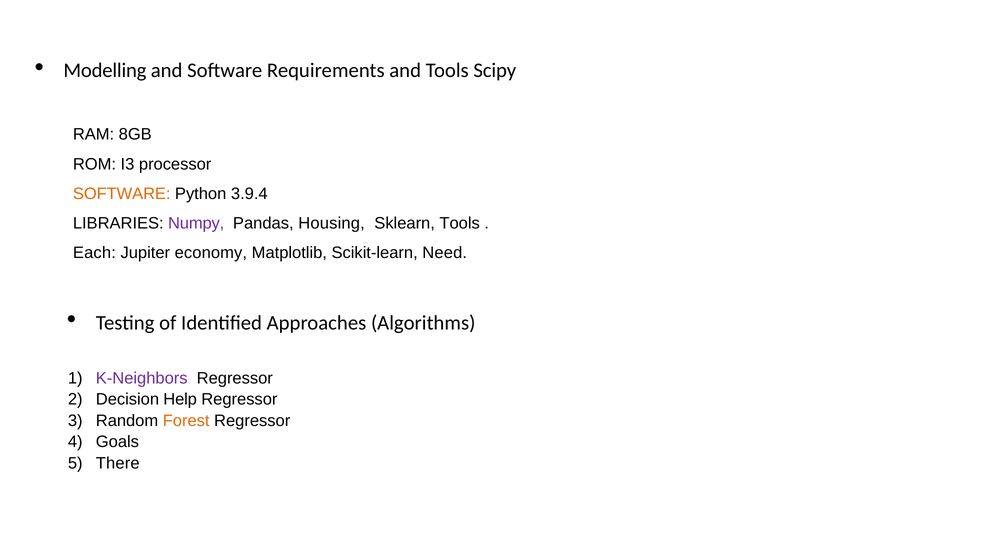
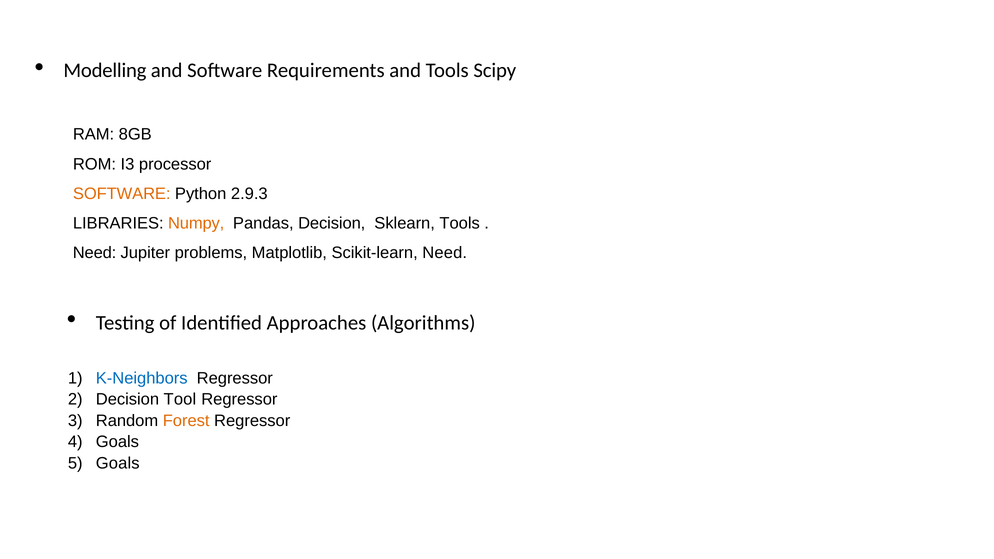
3.9.4: 3.9.4 -> 2.9.3 (249, 194)
Numpy colour: purple -> orange (196, 223)
Pandas Housing: Housing -> Decision (332, 223)
Each: Each -> Need (95, 253)
economy: economy -> problems (211, 253)
K-Neighbors colour: purple -> blue (142, 378)
Help: Help -> Tool (180, 399)
There: There -> Goals (118, 463)
